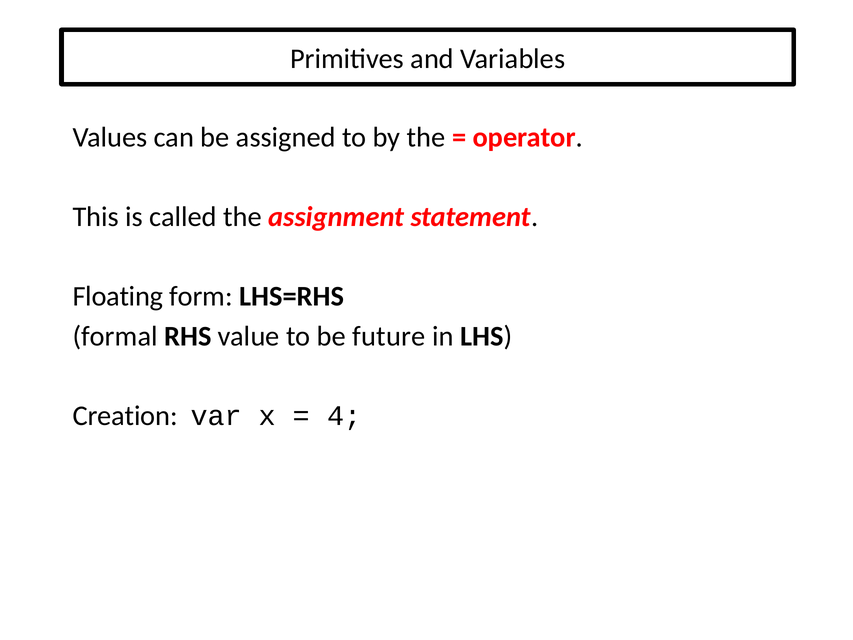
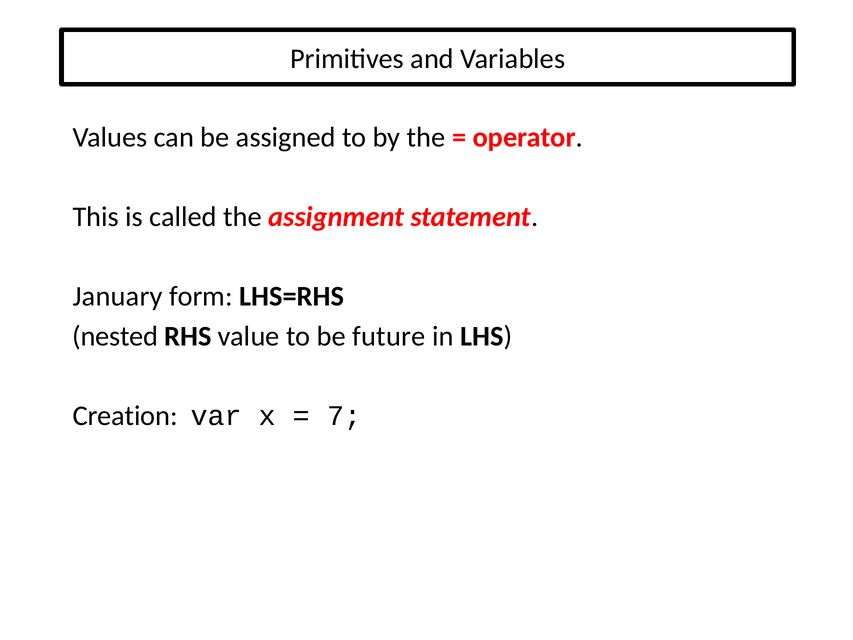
Floating: Floating -> January (118, 296)
formal: formal -> nested (115, 336)
4: 4 -> 7 (344, 416)
